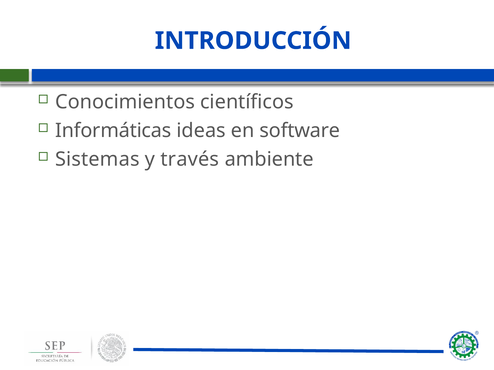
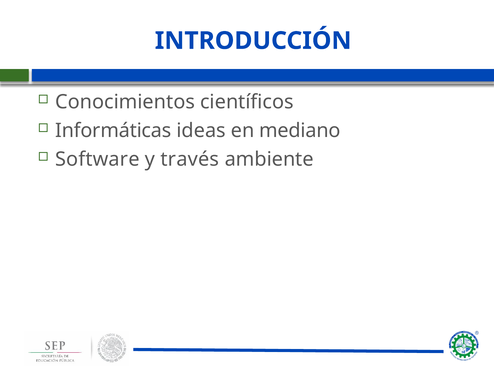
software: software -> mediano (300, 131)
Sistemas: Sistemas -> Software (97, 160)
